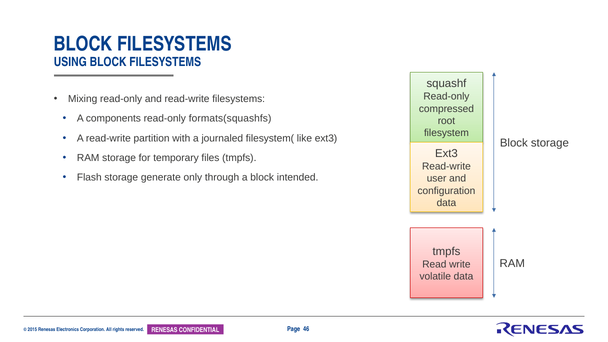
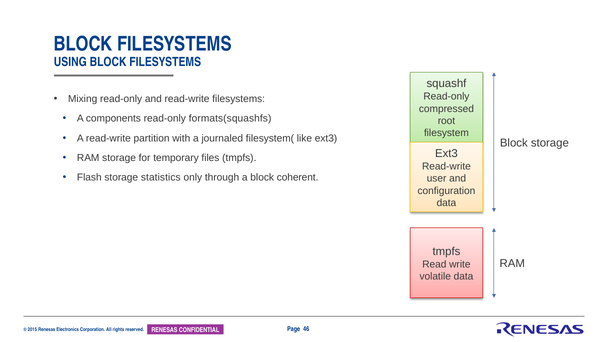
generate: generate -> statistics (161, 178)
intended: intended -> coherent (298, 178)
